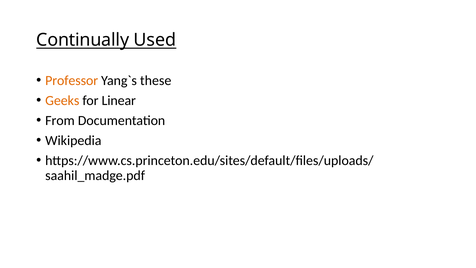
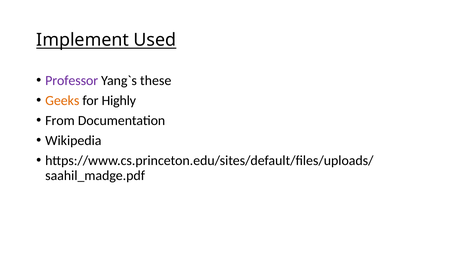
Continually: Continually -> Implement (83, 40)
Professor colour: orange -> purple (72, 80)
Linear: Linear -> Highly (119, 100)
